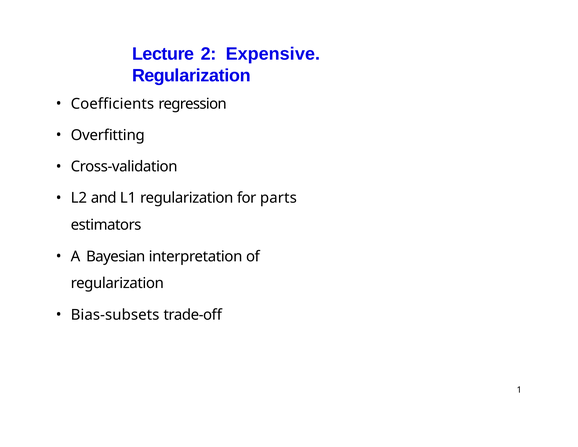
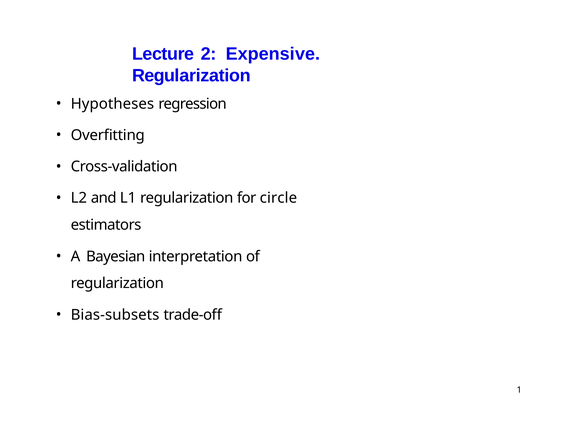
Coefficients: Coefficients -> Hypotheses (112, 104)
parts: parts -> circle (278, 198)
